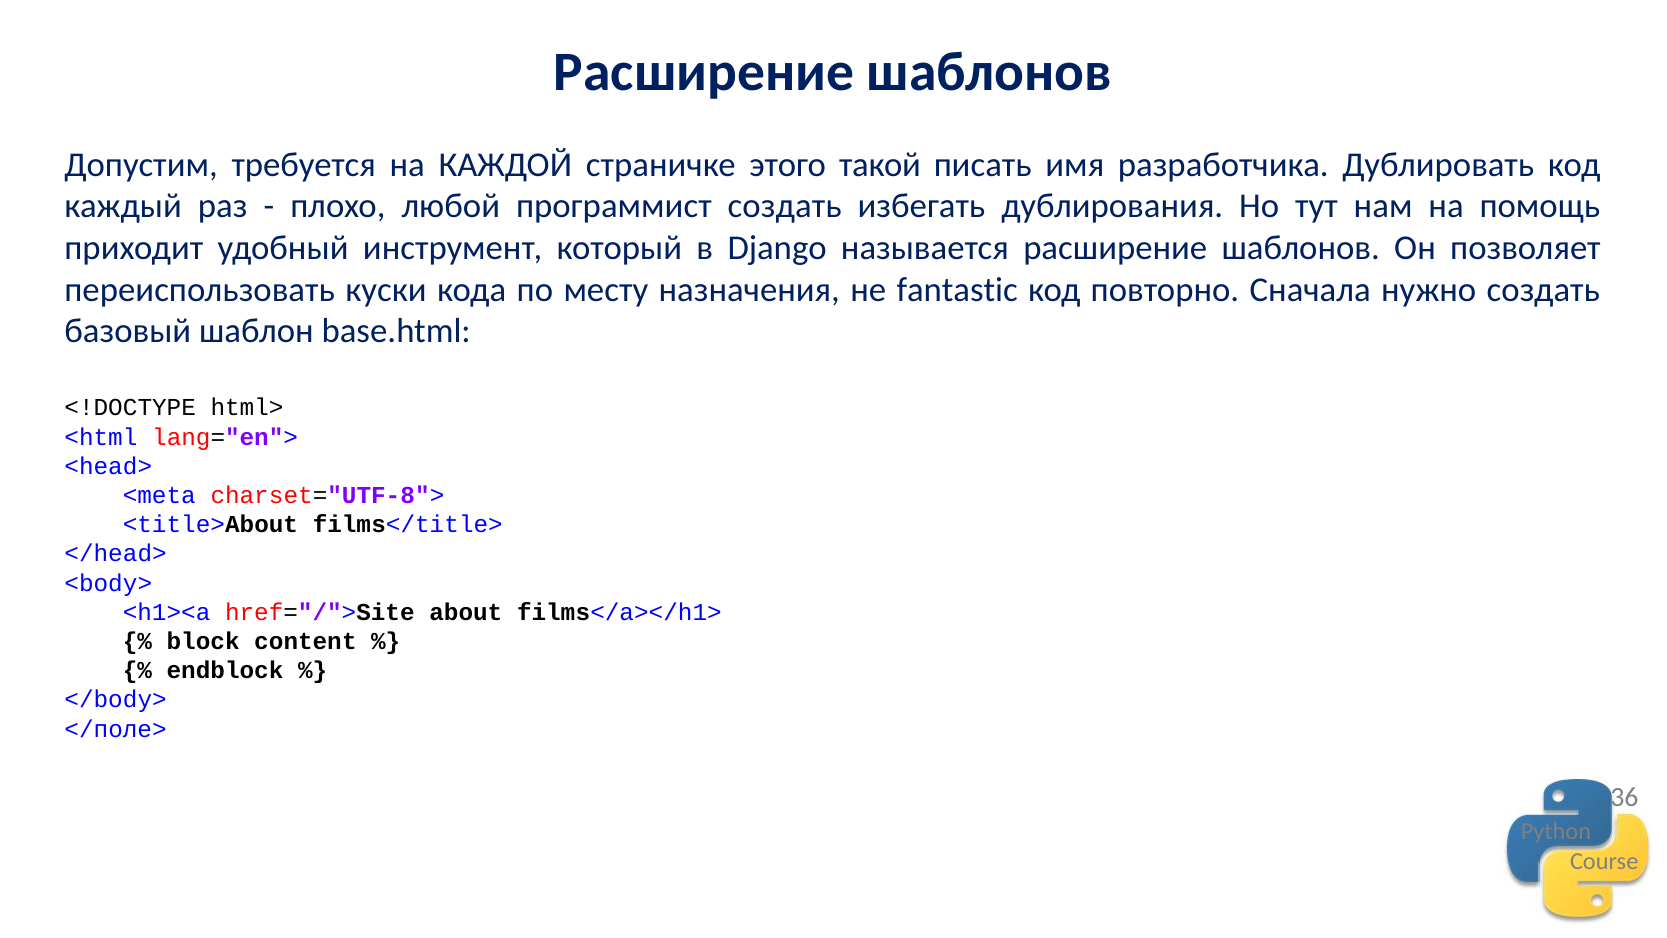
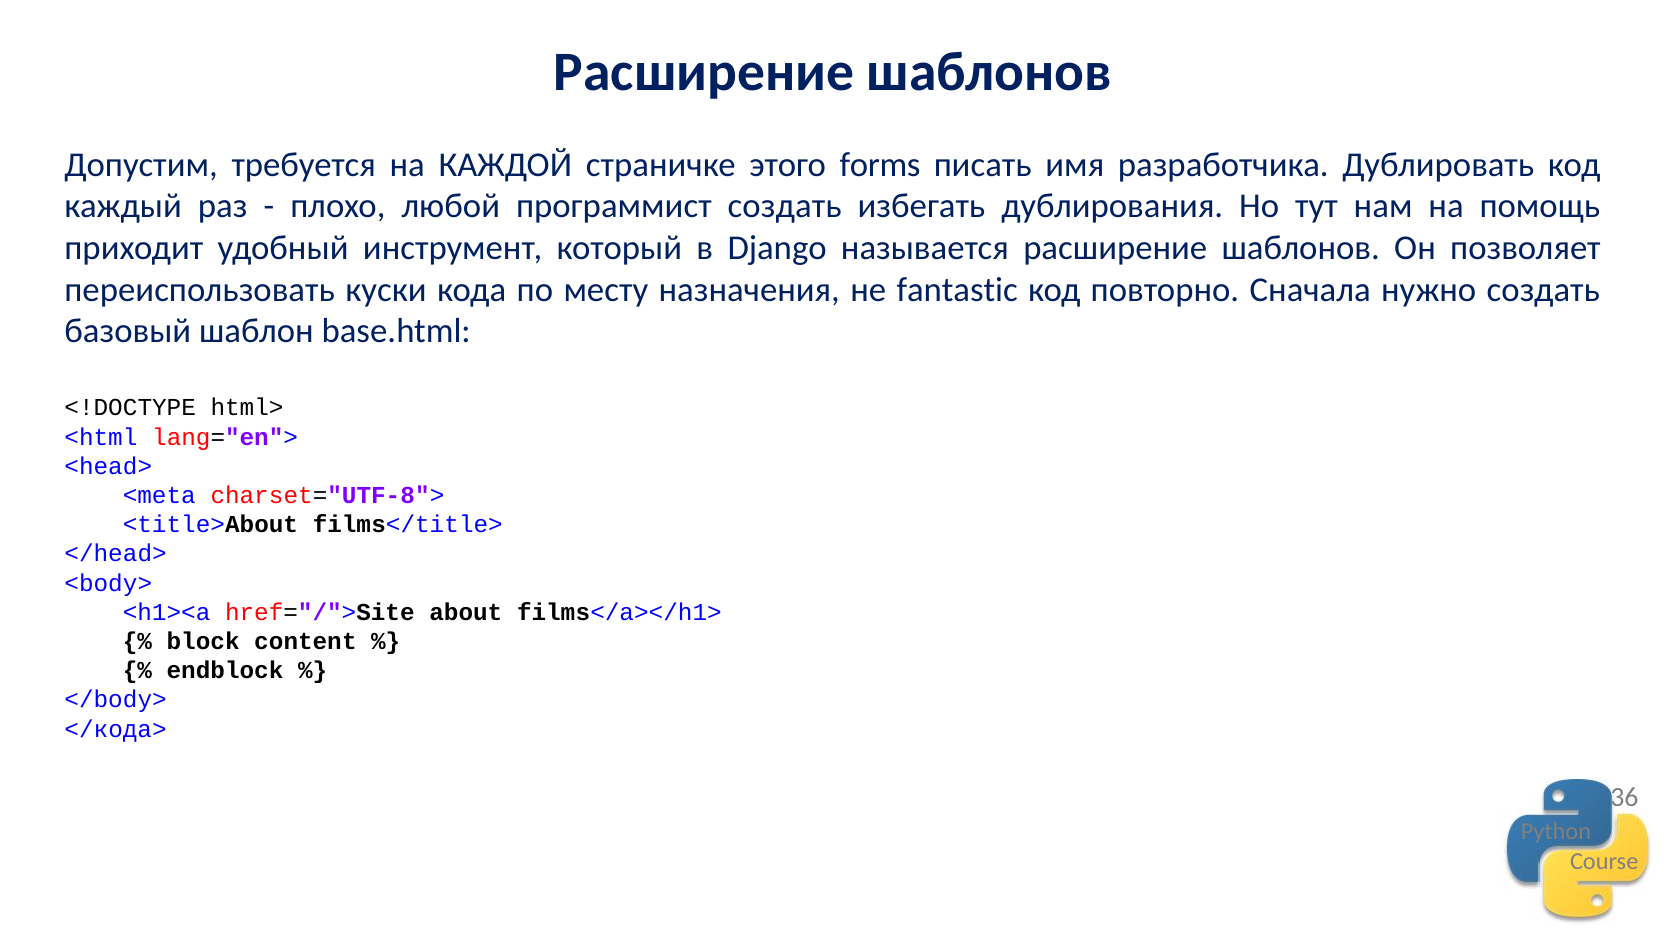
такой: такой -> forms (880, 165)
</поле>: </поле> -> </кода> (116, 729)
